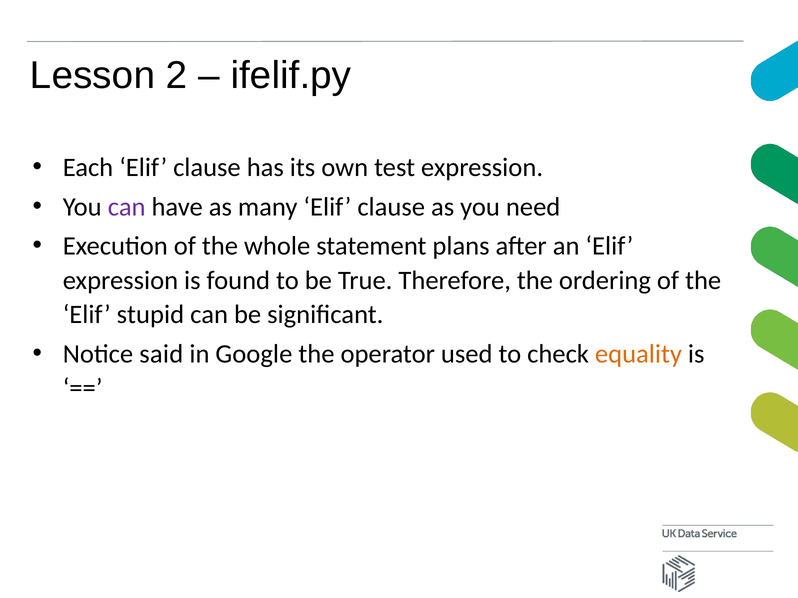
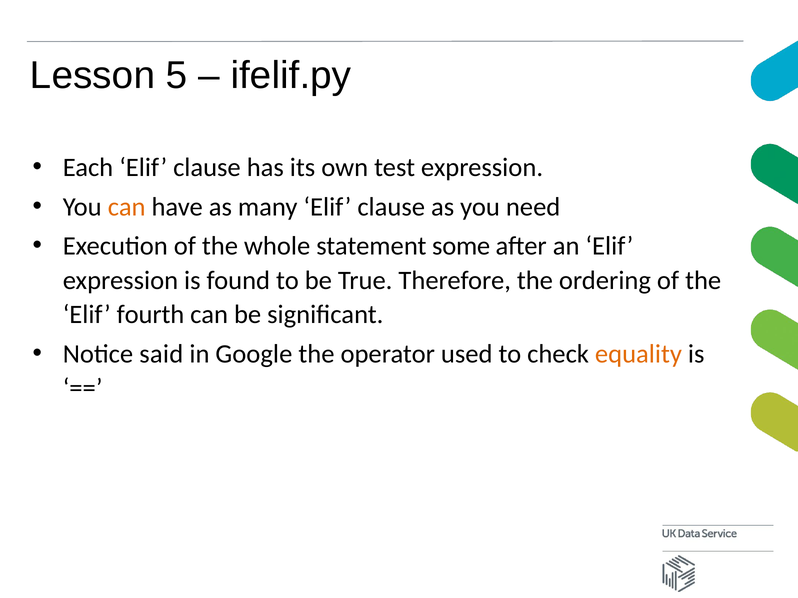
2: 2 -> 5 (177, 75)
can colour: purple -> orange (127, 207)
plans: plans -> some (461, 246)
stupid: stupid -> fourth (150, 315)
